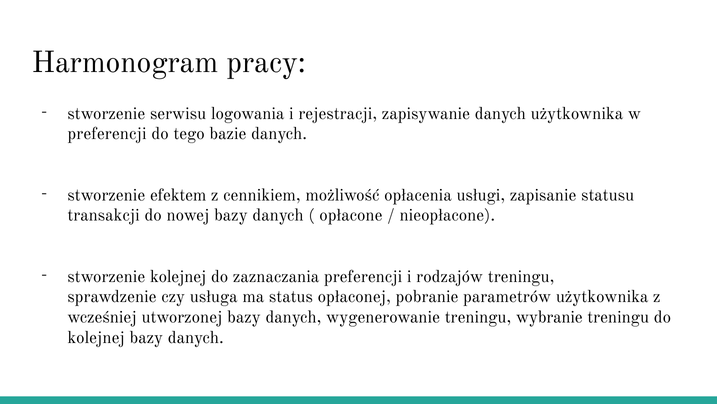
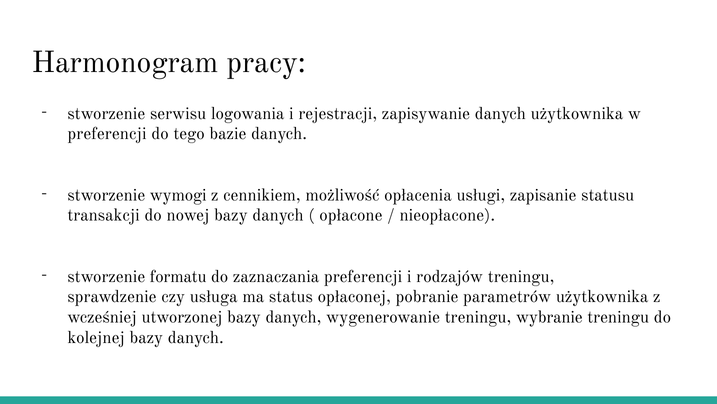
efektem: efektem -> wymogi (178, 195)
stworzenie kolejnej: kolejnej -> formatu (178, 276)
